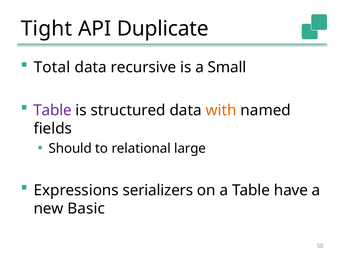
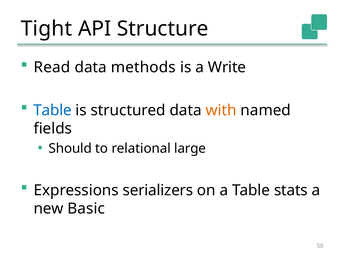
Duplicate: Duplicate -> Structure (163, 29)
Total: Total -> Read (52, 67)
recursive: recursive -> methods (143, 67)
Small: Small -> Write (227, 67)
Table colour: purple -> blue (53, 110)
have: have -> stats (291, 190)
